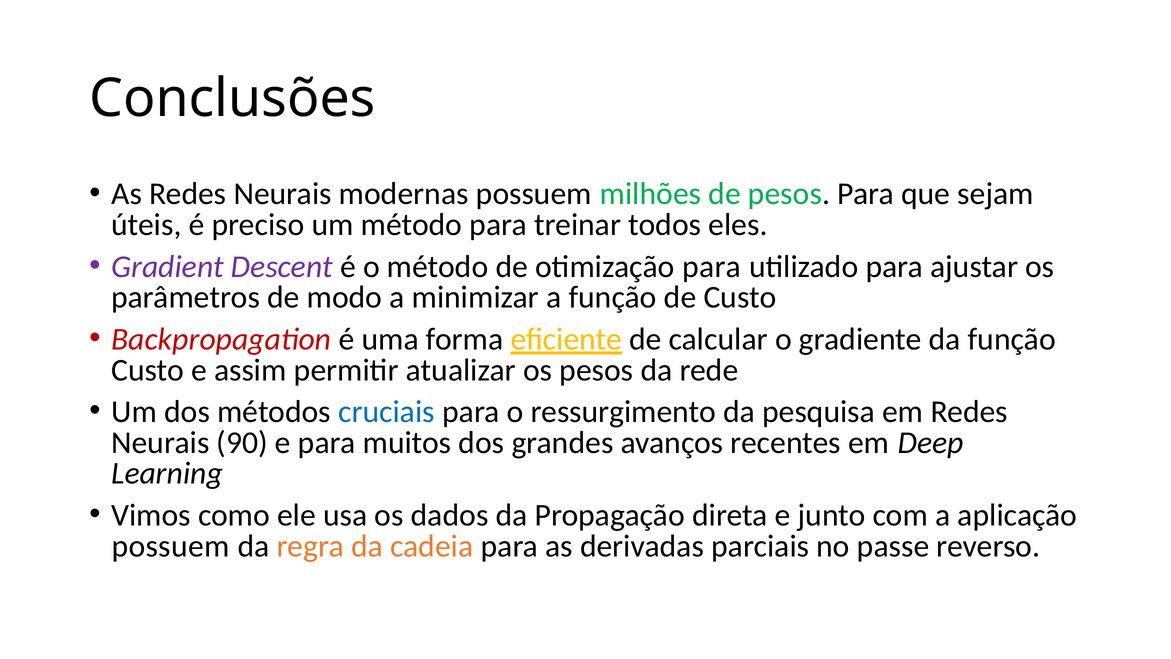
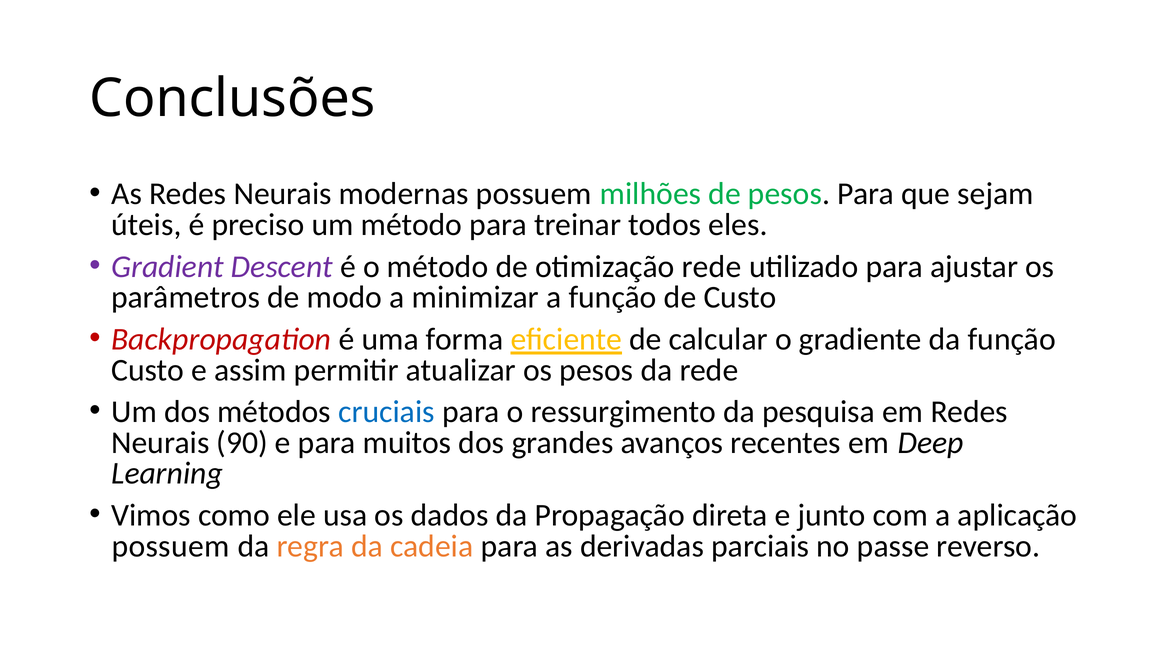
otimização para: para -> rede (712, 266)
